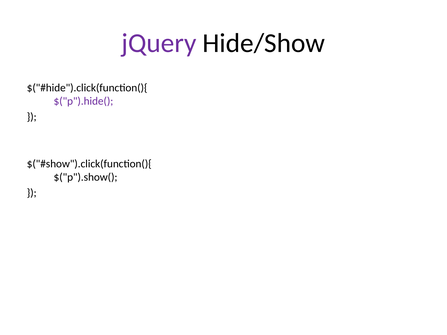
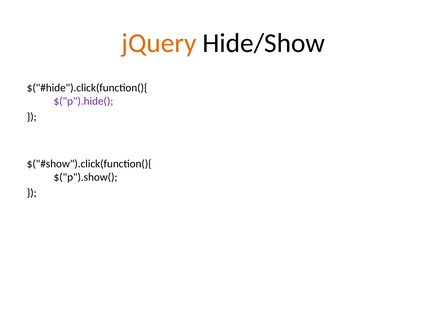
jQuery colour: purple -> orange (159, 43)
